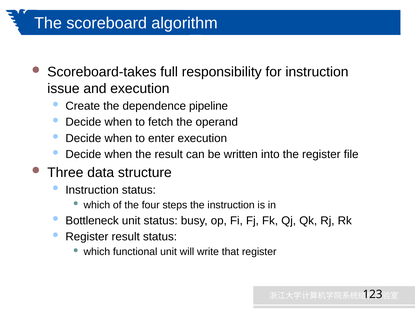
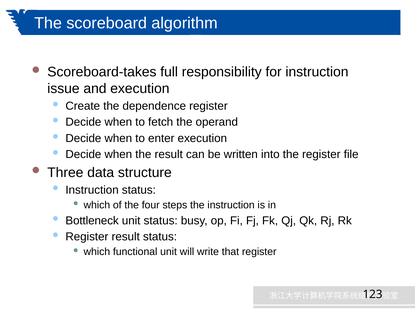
dependence pipeline: pipeline -> register (208, 106)
